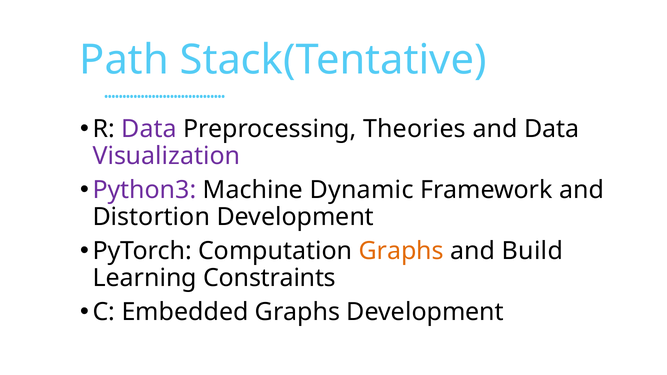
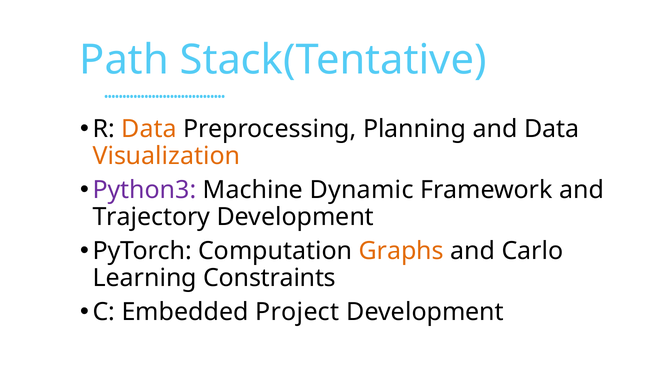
Data colour: purple -> orange (149, 129)
Theories: Theories -> Planning (415, 129)
Visualization colour: purple -> orange (166, 156)
Distortion: Distortion -> Trajectory (151, 217)
Build: Build -> Carlo (532, 251)
Embedded Graphs: Graphs -> Project (297, 312)
